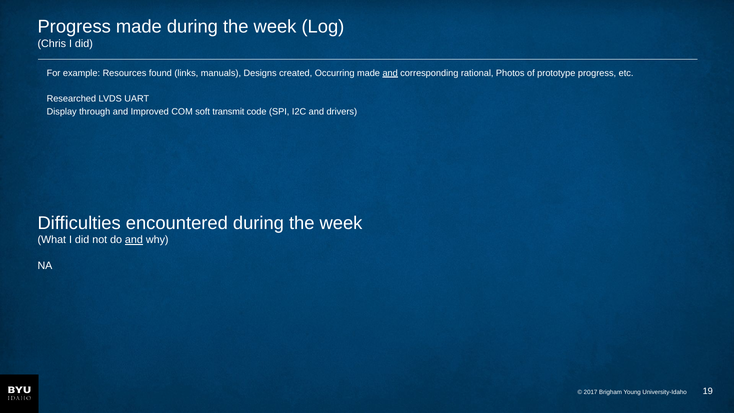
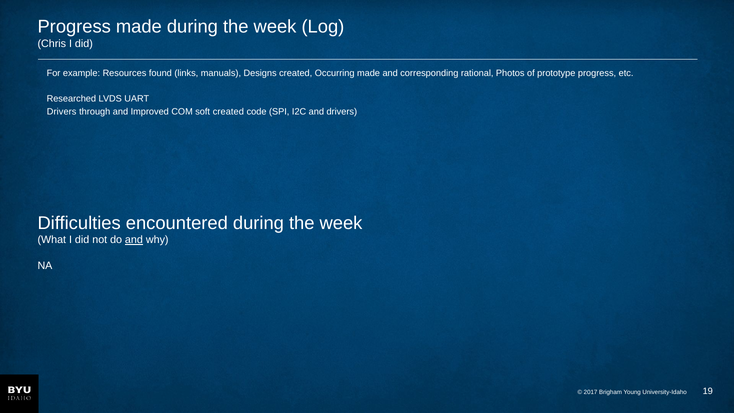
and underline: present -> none (390, 73)
Display: Display -> Drivers (62, 112)
soft transmit: transmit -> created (228, 112)
